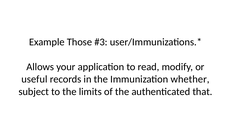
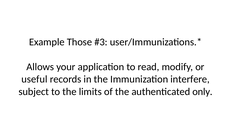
whether: whether -> interfere (190, 79)
that: that -> only (203, 92)
